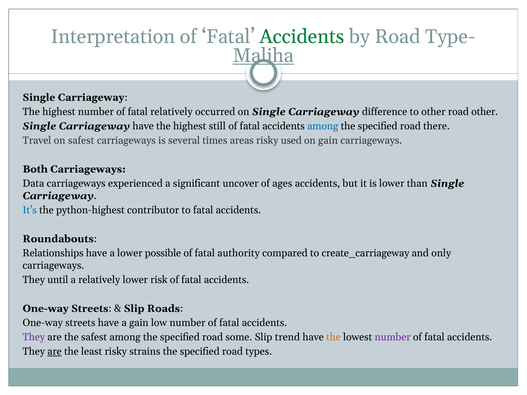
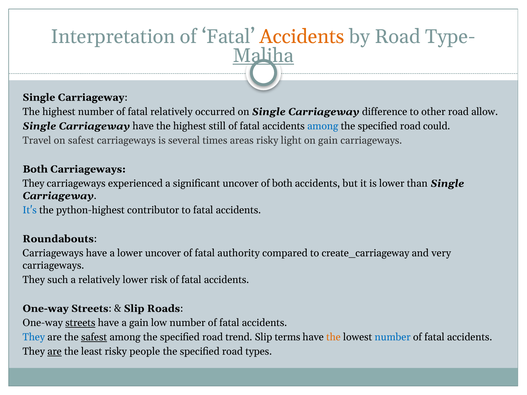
Accidents colour: green -> orange (302, 37)
road other: other -> allow (485, 112)
there: there -> could (437, 126)
used: used -> light (291, 141)
Data: Data -> They (33, 184)
of ages: ages -> both (282, 184)
Relationships: Relationships -> Carriageways (53, 253)
lower possible: possible -> uncover (163, 253)
only: only -> very (441, 253)
until: until -> such (58, 280)
streets underline: none -> present (80, 323)
They colour: purple -> blue (34, 337)
safest underline: none -> present (94, 337)
some: some -> trend (239, 337)
trend: trend -> terms (287, 337)
number colour: purple -> blue (393, 337)
strains: strains -> people (145, 352)
